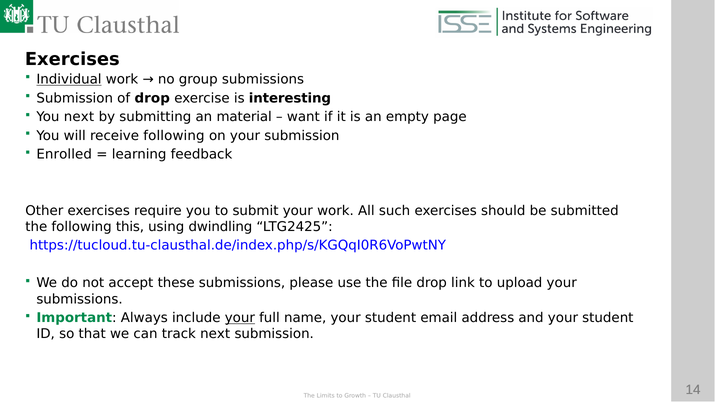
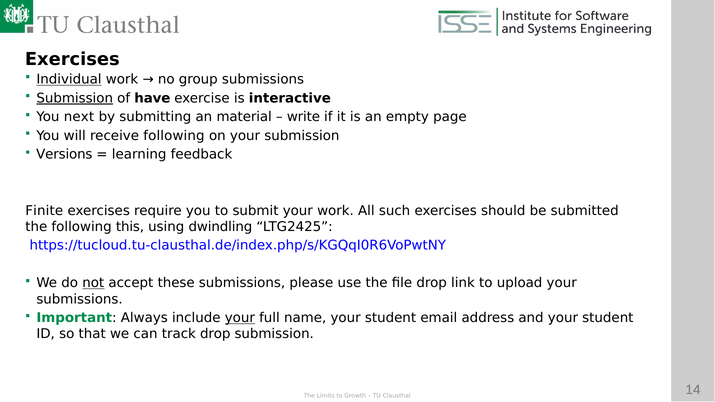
Submission underline: none -> present (75, 98)
of drop: drop -> have (152, 98)
interesting: interesting -> interactive (290, 98)
want: want -> write (303, 117)
Enrolled: Enrolled -> Versions (64, 155)
Other: Other -> Finite (44, 211)
not underline: none -> present (93, 283)
track next: next -> drop (215, 334)
